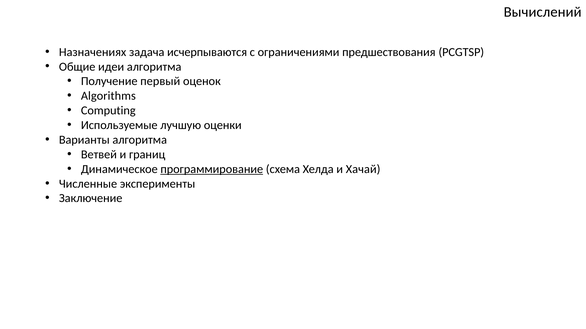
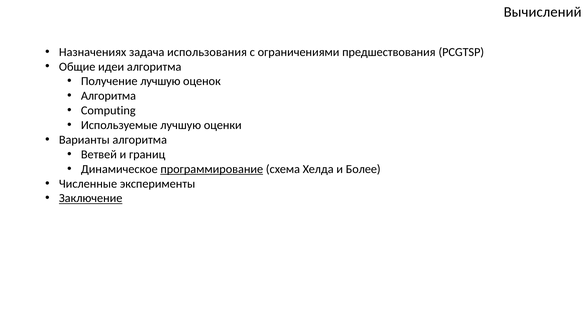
исчерпываются: исчерпываются -> использования (207, 52)
Получение первый: первый -> лучшую (160, 81)
Algorithms: Algorithms -> Алгоритма (108, 96)
Хачай: Хачай -> Более (363, 169)
Заключение underline: none -> present (91, 199)
